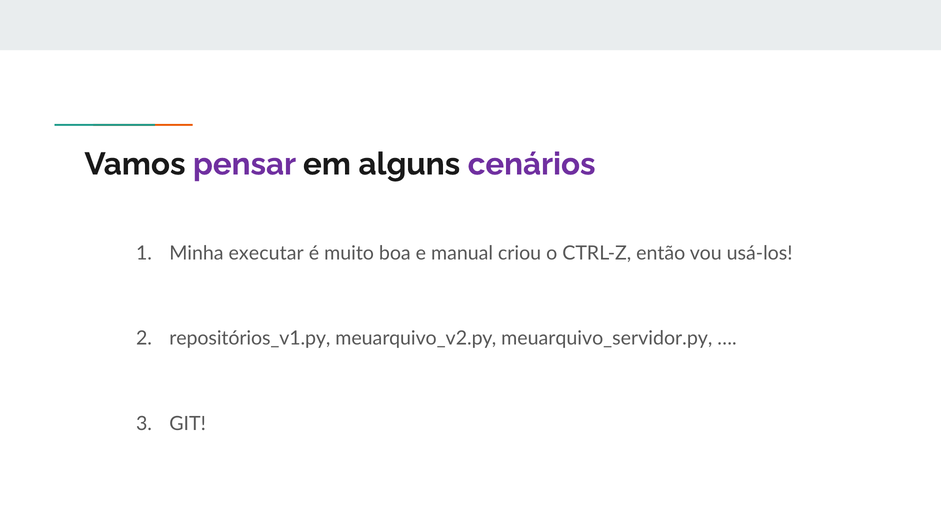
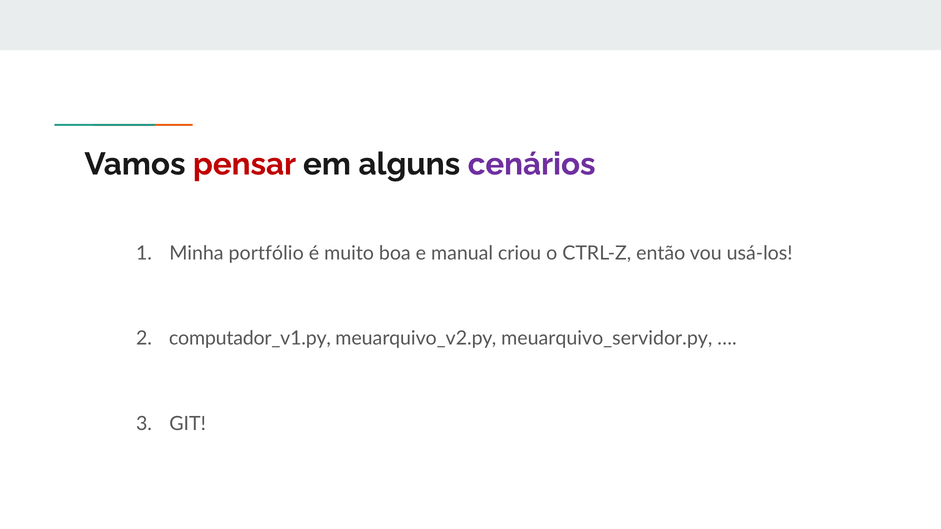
pensar colour: purple -> red (245, 164)
executar: executar -> portfólio (266, 253)
repositórios_v1.py: repositórios_v1.py -> computador_v1.py (250, 339)
